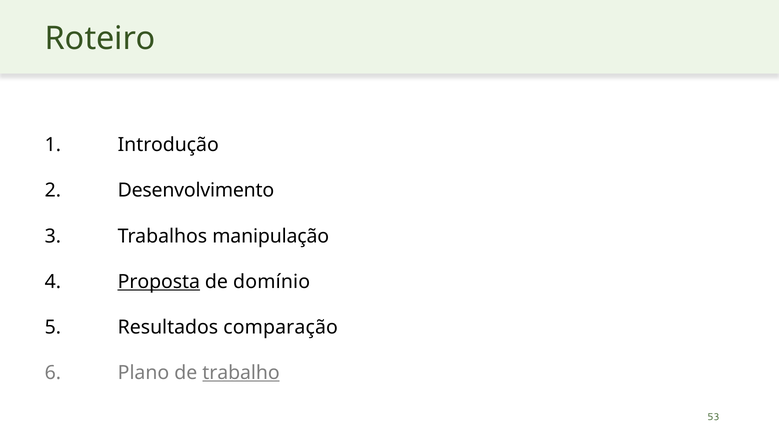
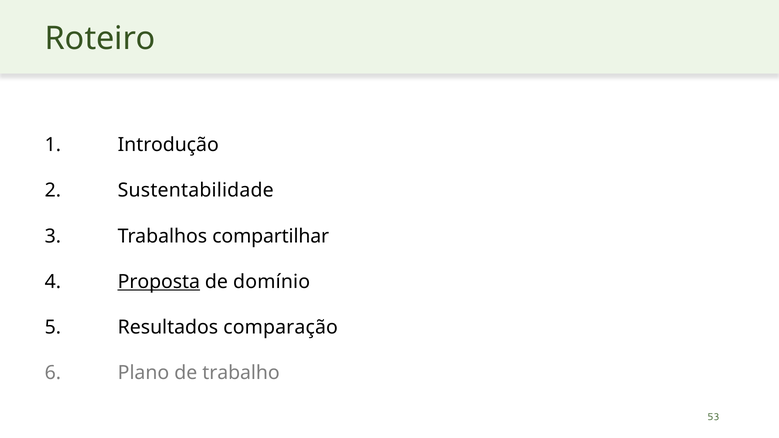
Desenvolvimento: Desenvolvimento -> Sustentabilidade (196, 191)
manipulação: manipulação -> compartilhar (271, 236)
trabalho underline: present -> none (241, 373)
